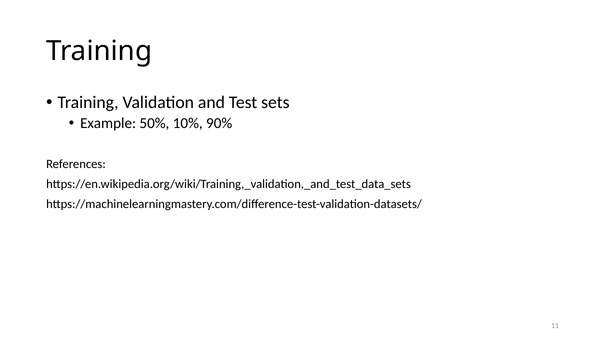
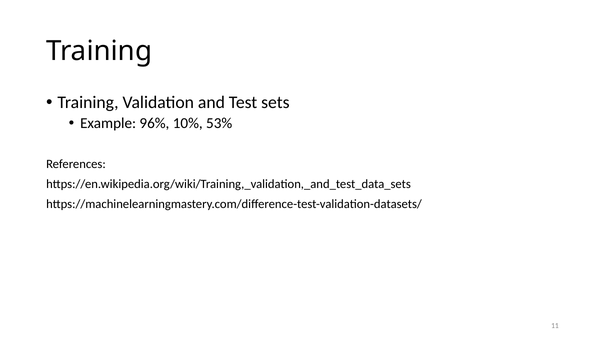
50%: 50% -> 96% (154, 123)
90%: 90% -> 53% (219, 123)
